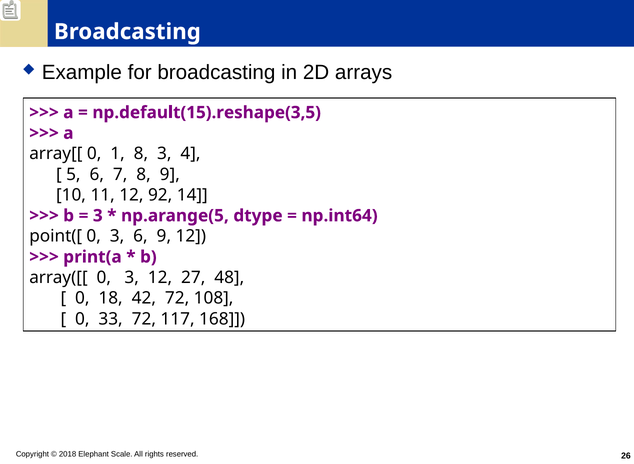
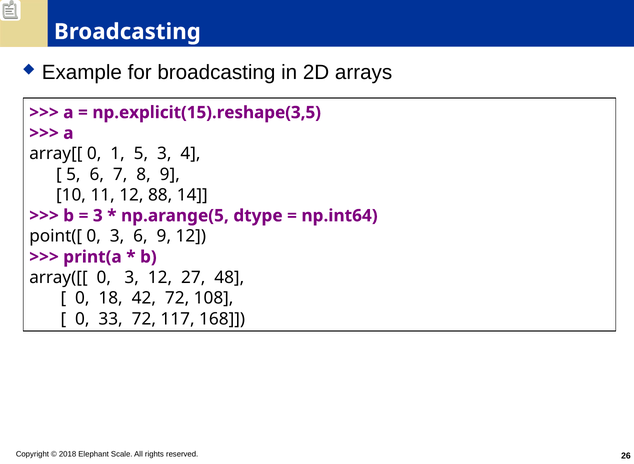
np.default(15).reshape(3,5: np.default(15).reshape(3,5 -> np.explicit(15).reshape(3,5 (207, 113)
1 8: 8 -> 5 (141, 154)
92: 92 -> 88 (160, 195)
